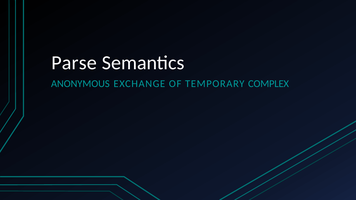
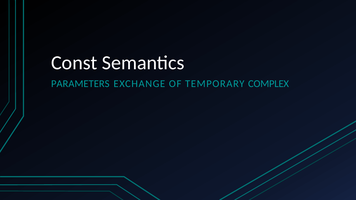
Parse: Parse -> Const (74, 63)
ANONYMOUS: ANONYMOUS -> PARAMETERS (80, 84)
